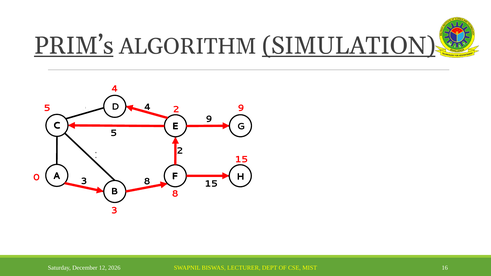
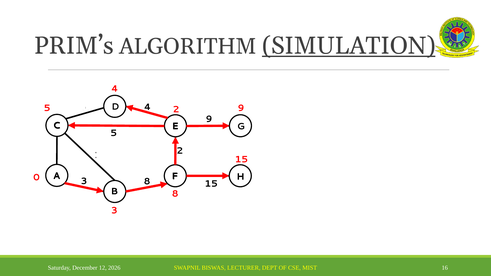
PRIM’s underline: present -> none (74, 46)
